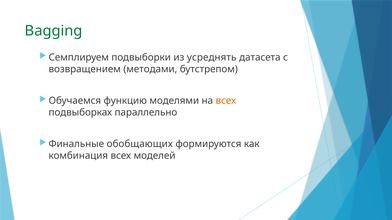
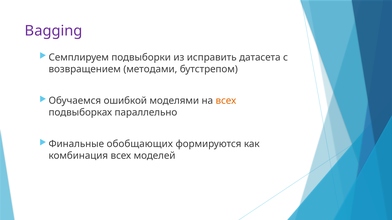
Bagging colour: green -> purple (54, 31)
усреднять: усреднять -> исправить (212, 57)
функцию: функцию -> ошибкой (125, 101)
